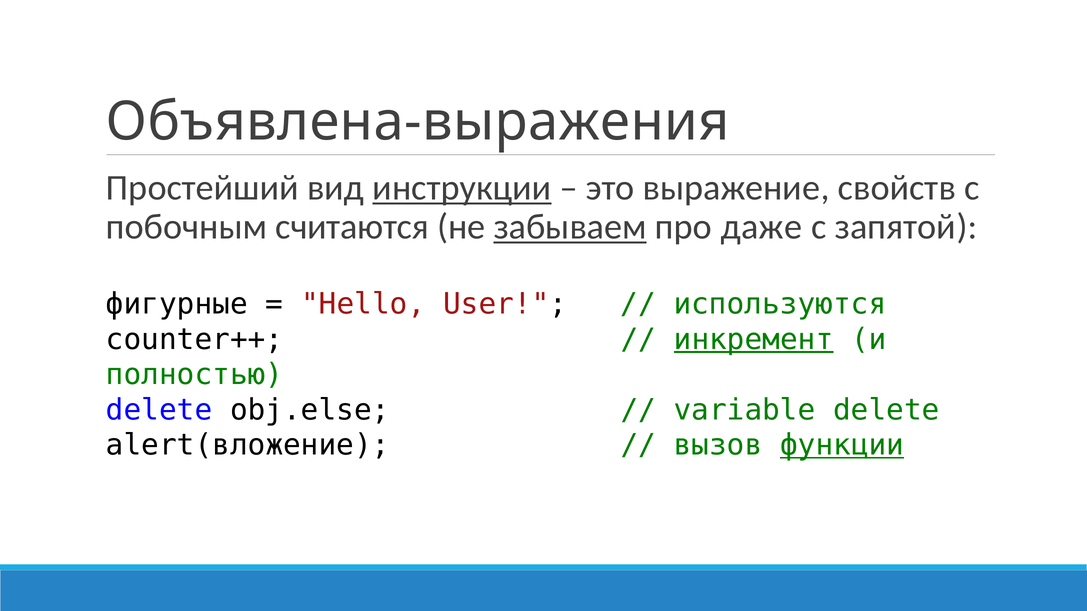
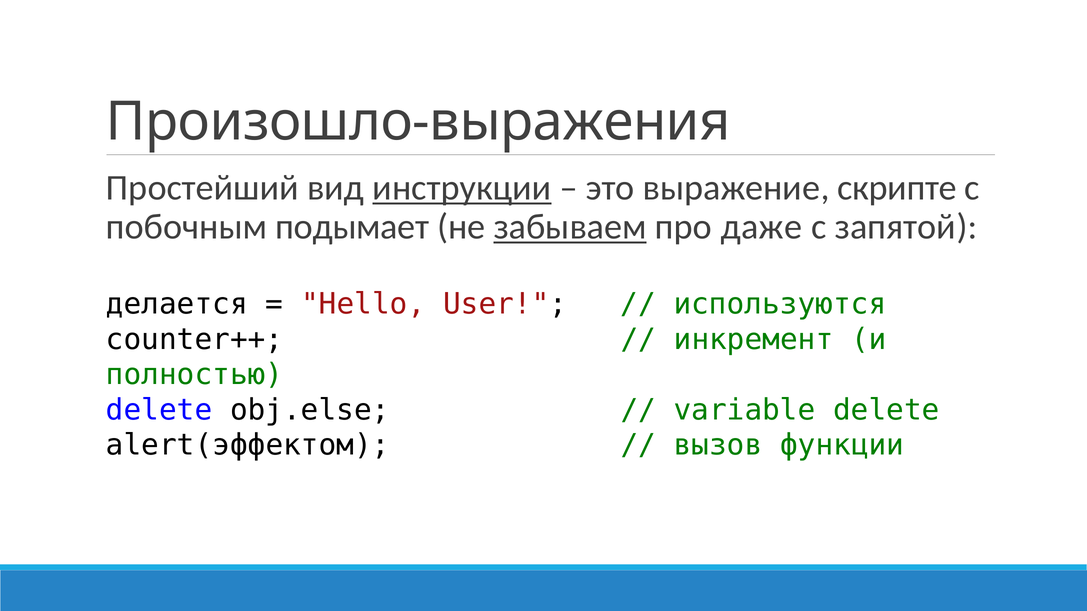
Объявлена-выражения: Объявлена-выражения -> Произошло-выражения (418, 122)
свойств: свойств -> скрипте (897, 188)
считаются: считаются -> подымает (352, 227)
фигурные: фигурные -> делается (177, 304)
инкремент underline: present -> none (754, 340)
alert(вложение: alert(вложение -> alert(эффектом (248, 445)
функции underline: present -> none (842, 445)
